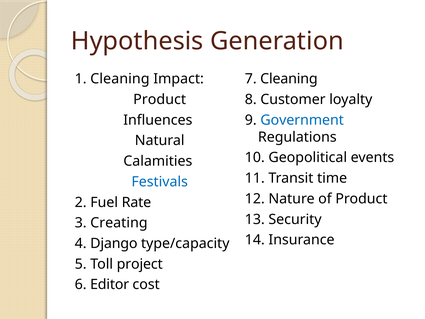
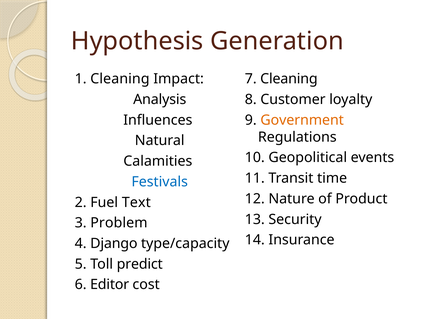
Product: Product -> Analysis (160, 99)
Government colour: blue -> orange (302, 120)
Rate: Rate -> Text (136, 202)
Creating: Creating -> Problem (119, 223)
project: project -> predict (140, 264)
